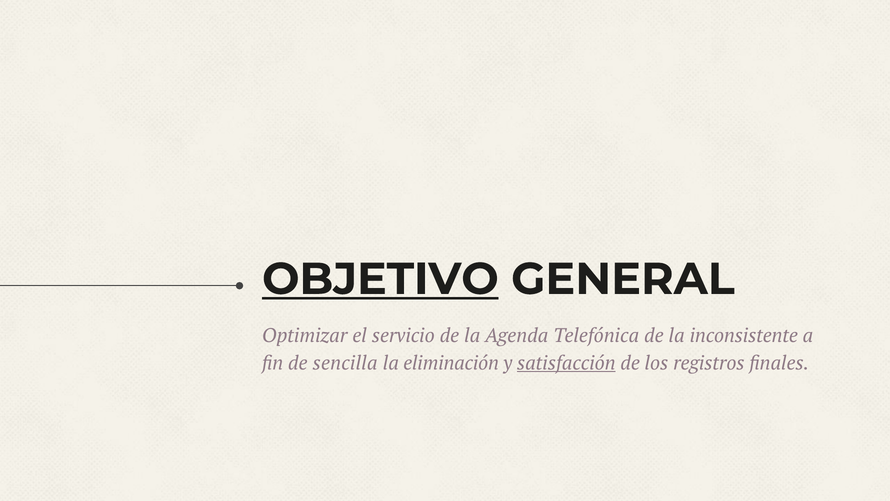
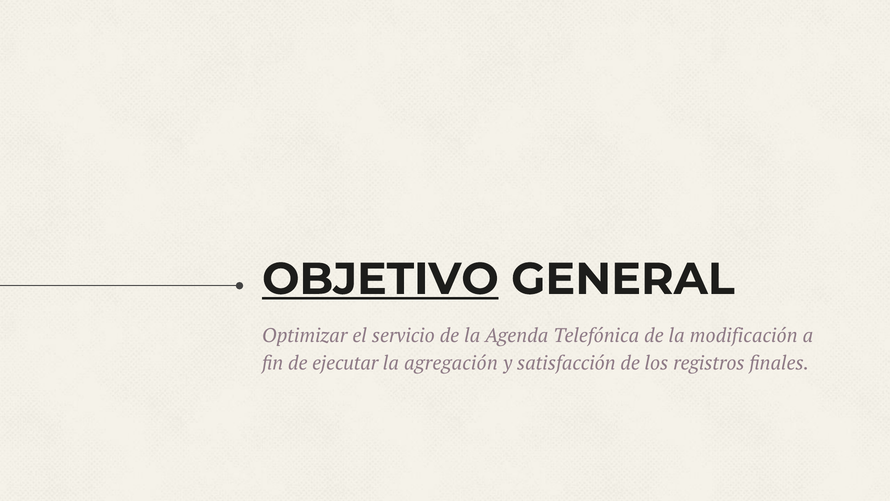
inconsistente: inconsistente -> modificación (744, 335)
sencilla: sencilla -> ejecutar (345, 363)
eliminación: eliminación -> agregación (451, 363)
satisfacción underline: present -> none (566, 363)
